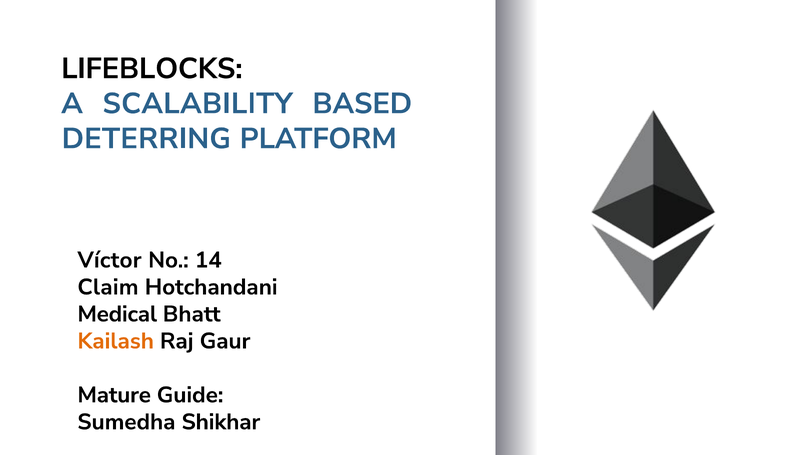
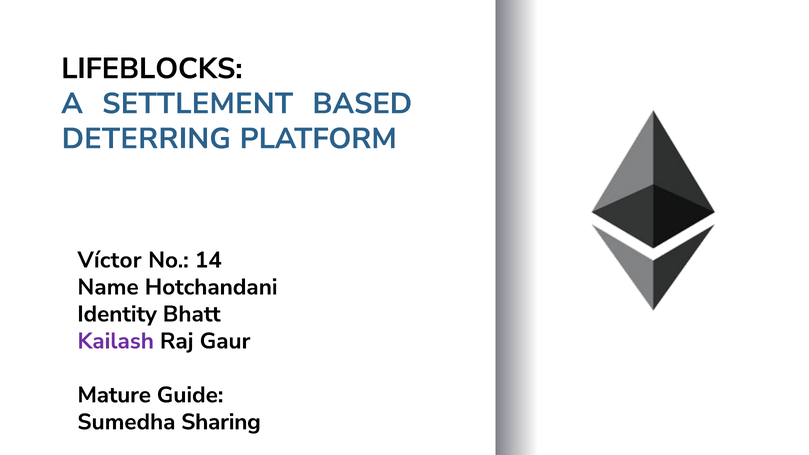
SCALABILITY: SCALABILITY -> SETTLEMENT (198, 104)
Claim: Claim -> Name (108, 287)
Medical: Medical -> Identity (117, 314)
Kailash colour: orange -> purple (116, 341)
Shikhar: Shikhar -> Sharing (221, 422)
